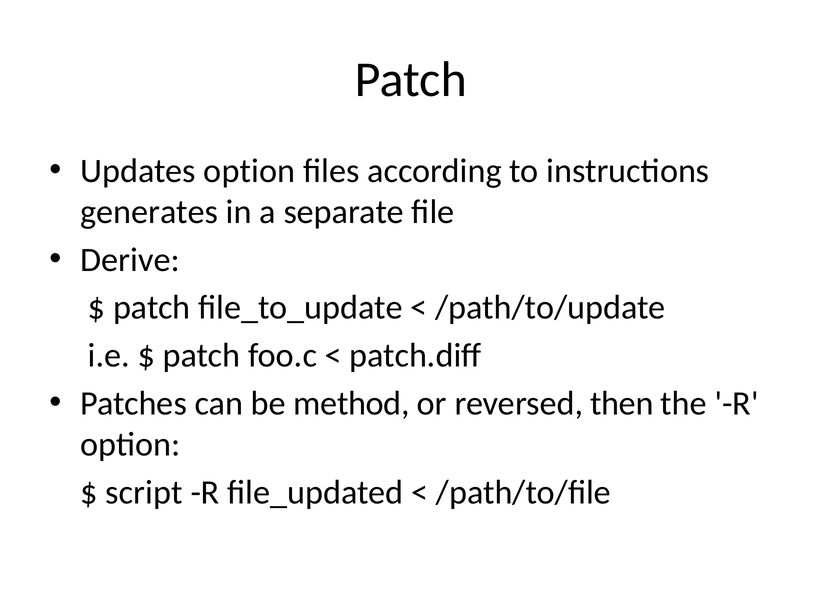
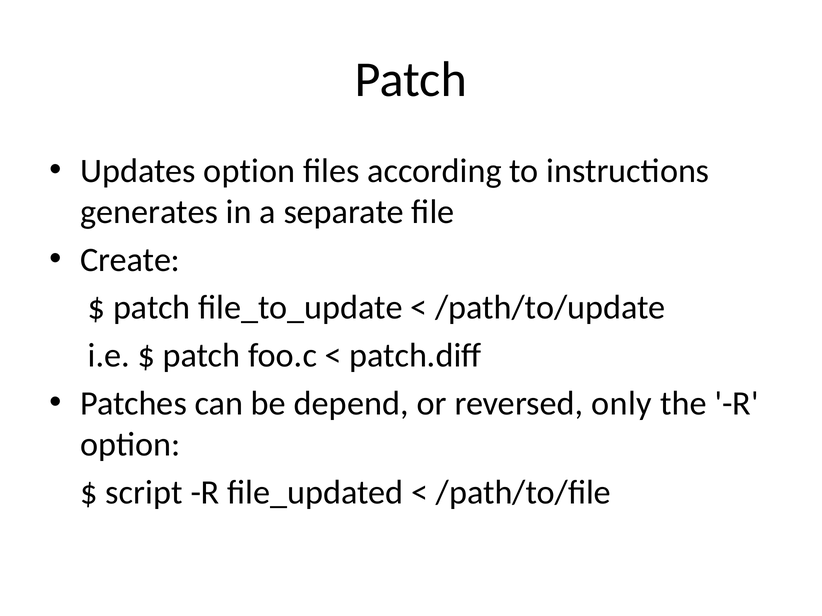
Derive: Derive -> Create (130, 260)
method: method -> depend (351, 404)
then: then -> only (622, 404)
